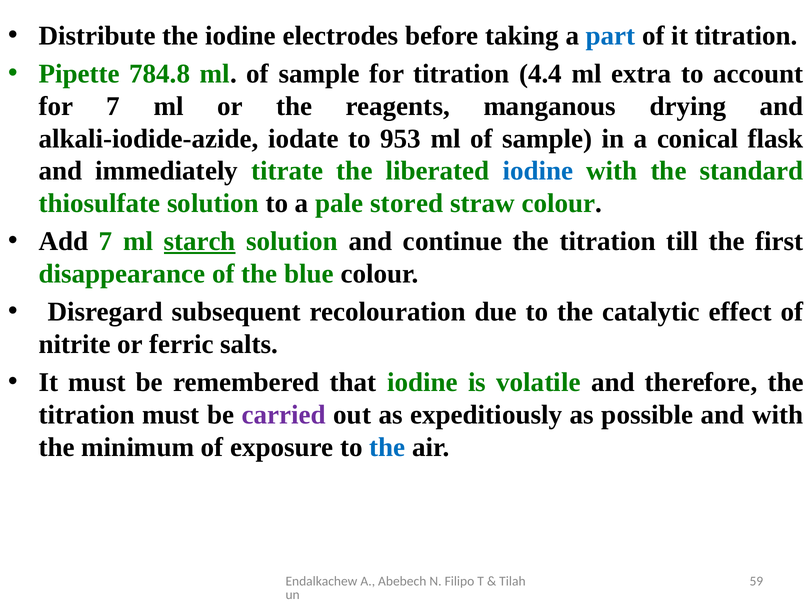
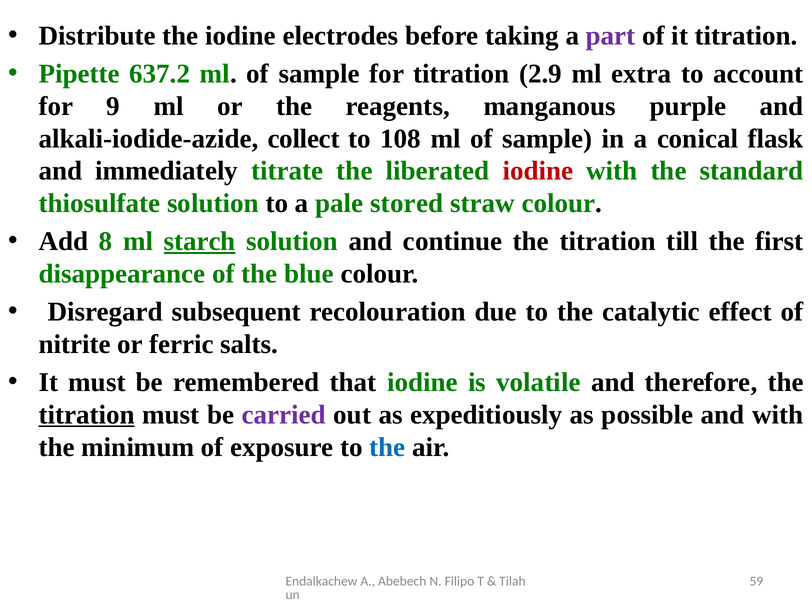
part colour: blue -> purple (611, 36)
784.8: 784.8 -> 637.2 (160, 74)
4.4: 4.4 -> 2.9 (540, 74)
for 7: 7 -> 9 (113, 106)
drying: drying -> purple (688, 106)
iodate: iodate -> collect (304, 139)
953: 953 -> 108 (401, 139)
iodine colour: blue -> red (538, 171)
Add 7: 7 -> 8 (106, 241)
titration underline: none -> present (87, 415)
